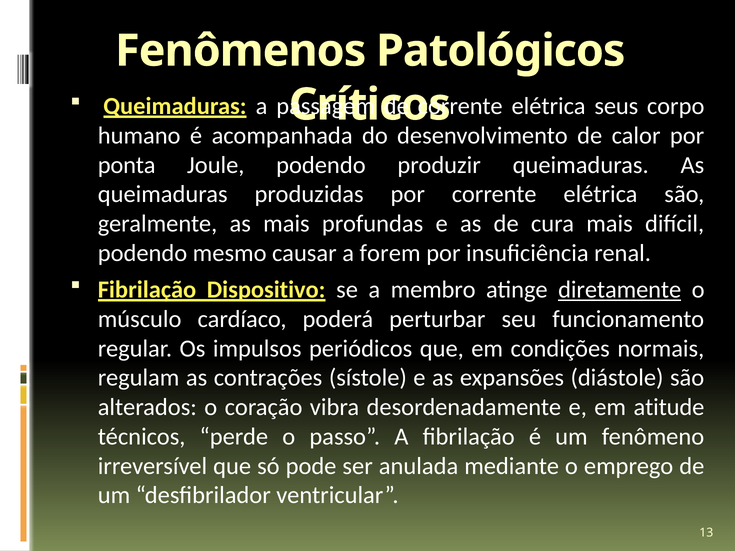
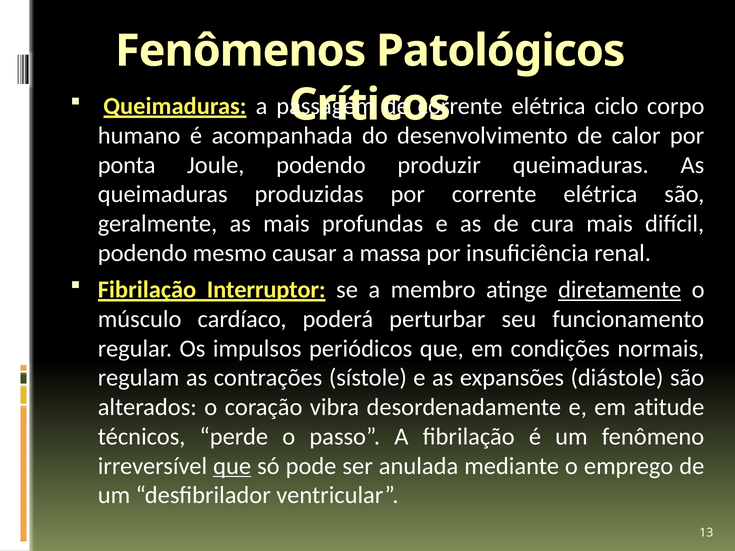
seus: seus -> ciclo (616, 106)
forem: forem -> massa (390, 253)
Dispositivo: Dispositivo -> Interruptor (266, 290)
que underline: none -> present (232, 466)
